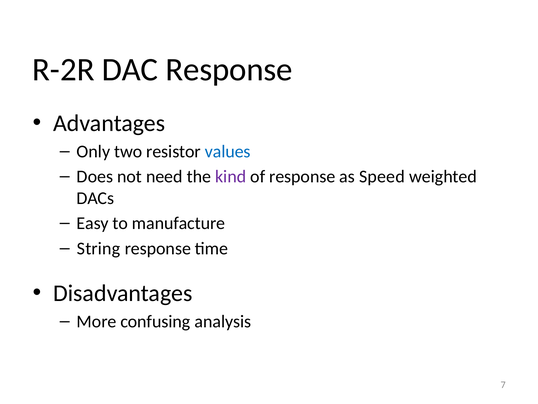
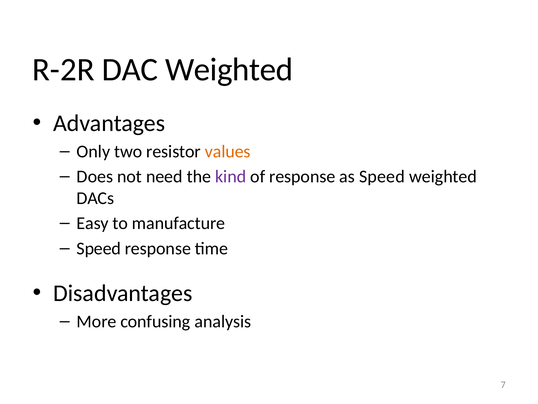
DAC Response: Response -> Weighted (229, 70)
values colour: blue -> orange (228, 151)
String: String -> Speed (99, 248)
